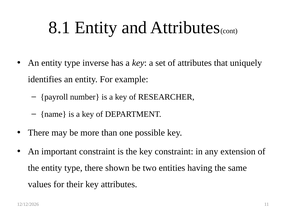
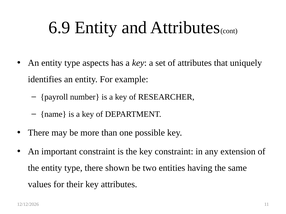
8.1: 8.1 -> 6.9 (59, 28)
inverse: inverse -> aspects (96, 63)
